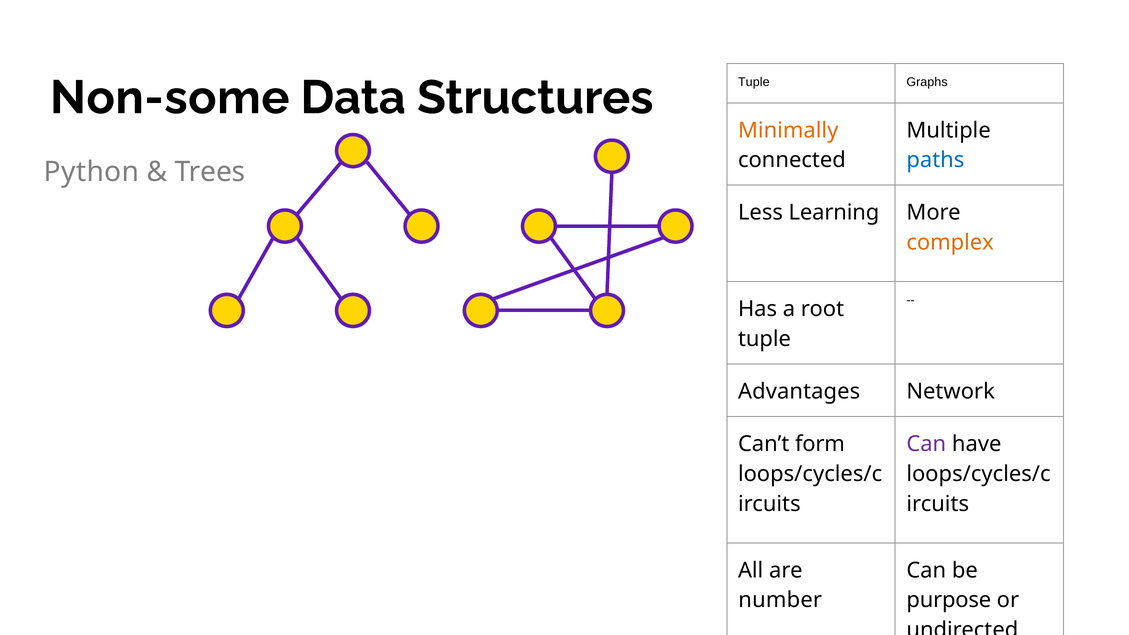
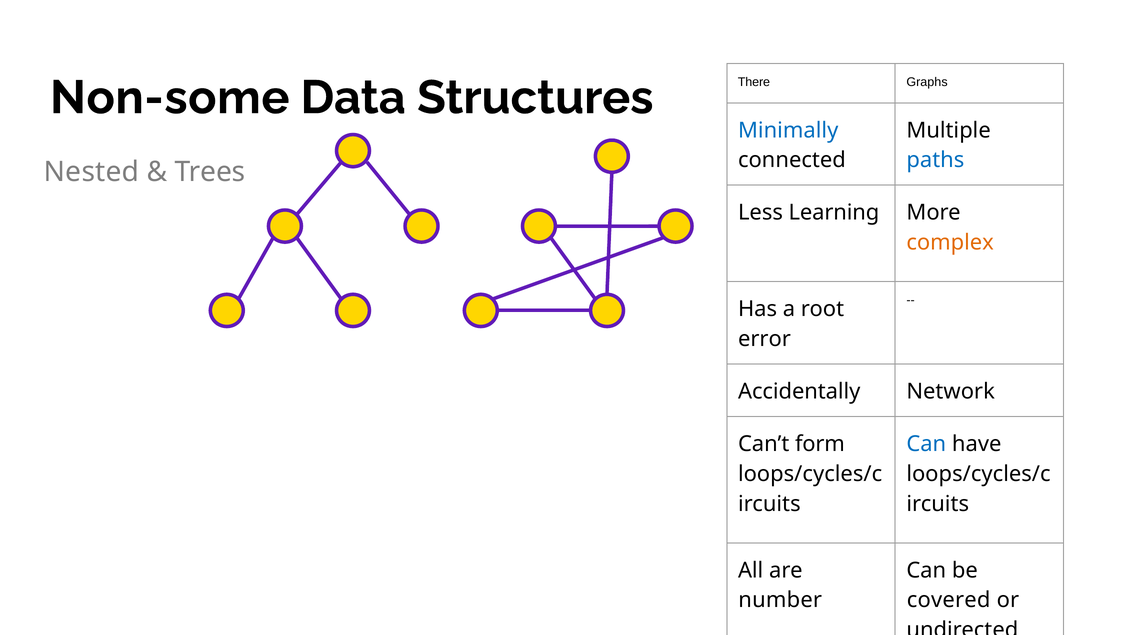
Tuple: Tuple -> There (754, 82)
Minimally colour: orange -> blue (788, 130)
Python: Python -> Nested (92, 172)
tuple: tuple -> error (764, 339)
Advantages: Advantages -> Accidentally (799, 392)
Can colour: purple -> blue (926, 444)
purpose: purpose -> covered (949, 600)
